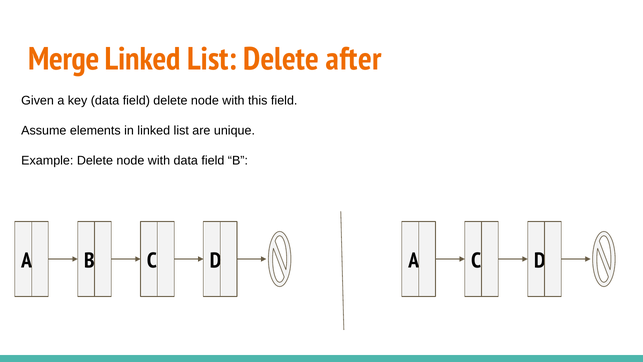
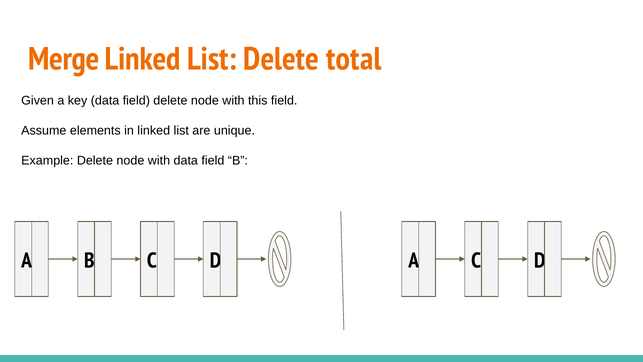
after: after -> total (354, 59)
